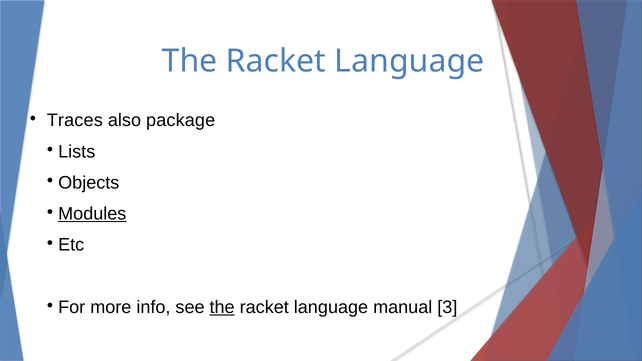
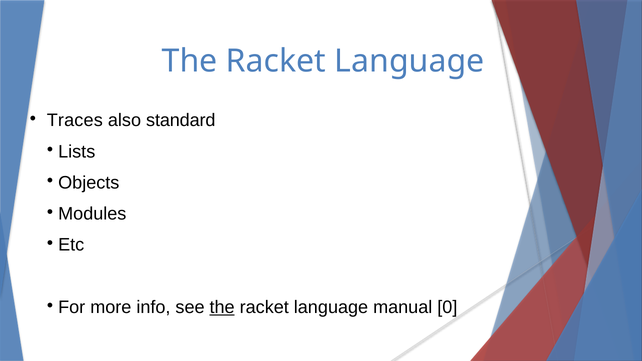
package: package -> standard (181, 120)
Modules underline: present -> none (92, 214)
3: 3 -> 0 (447, 307)
